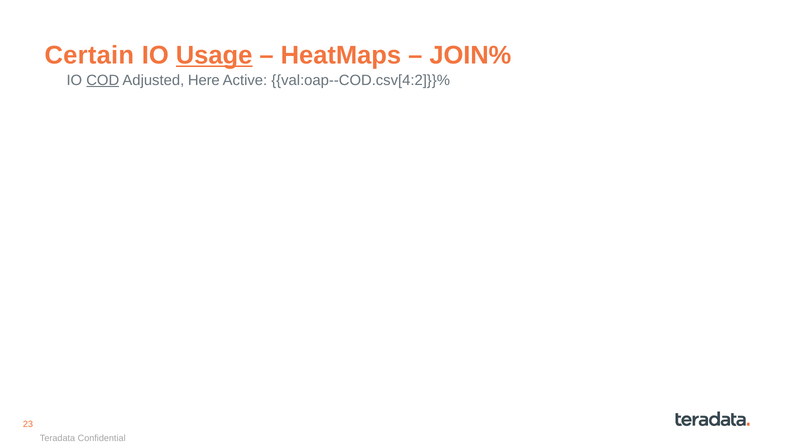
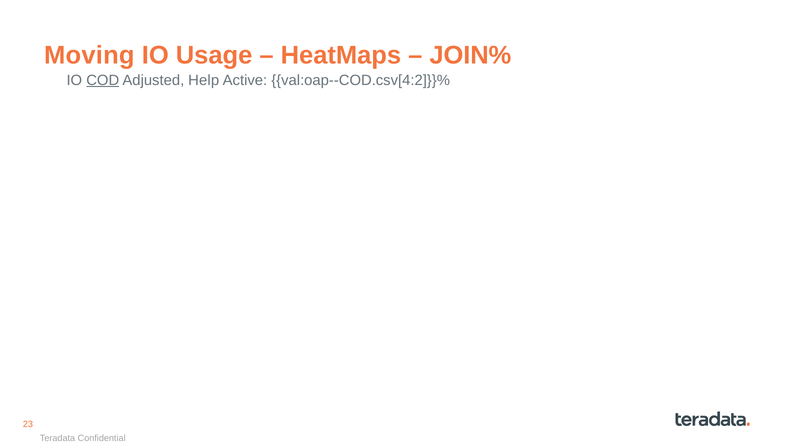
Certain: Certain -> Moving (89, 55)
Usage underline: present -> none (214, 55)
Here: Here -> Help (204, 80)
